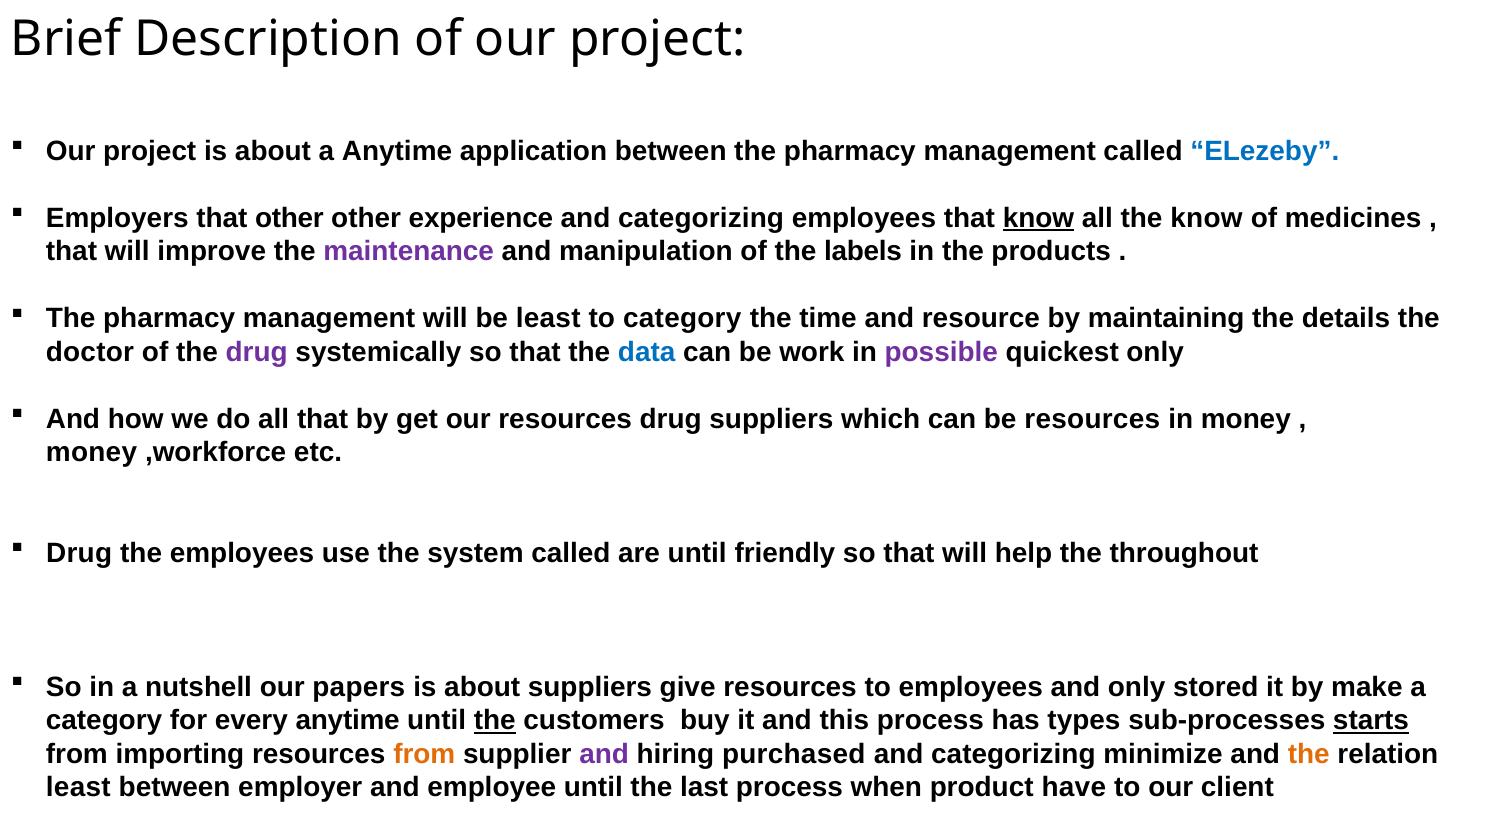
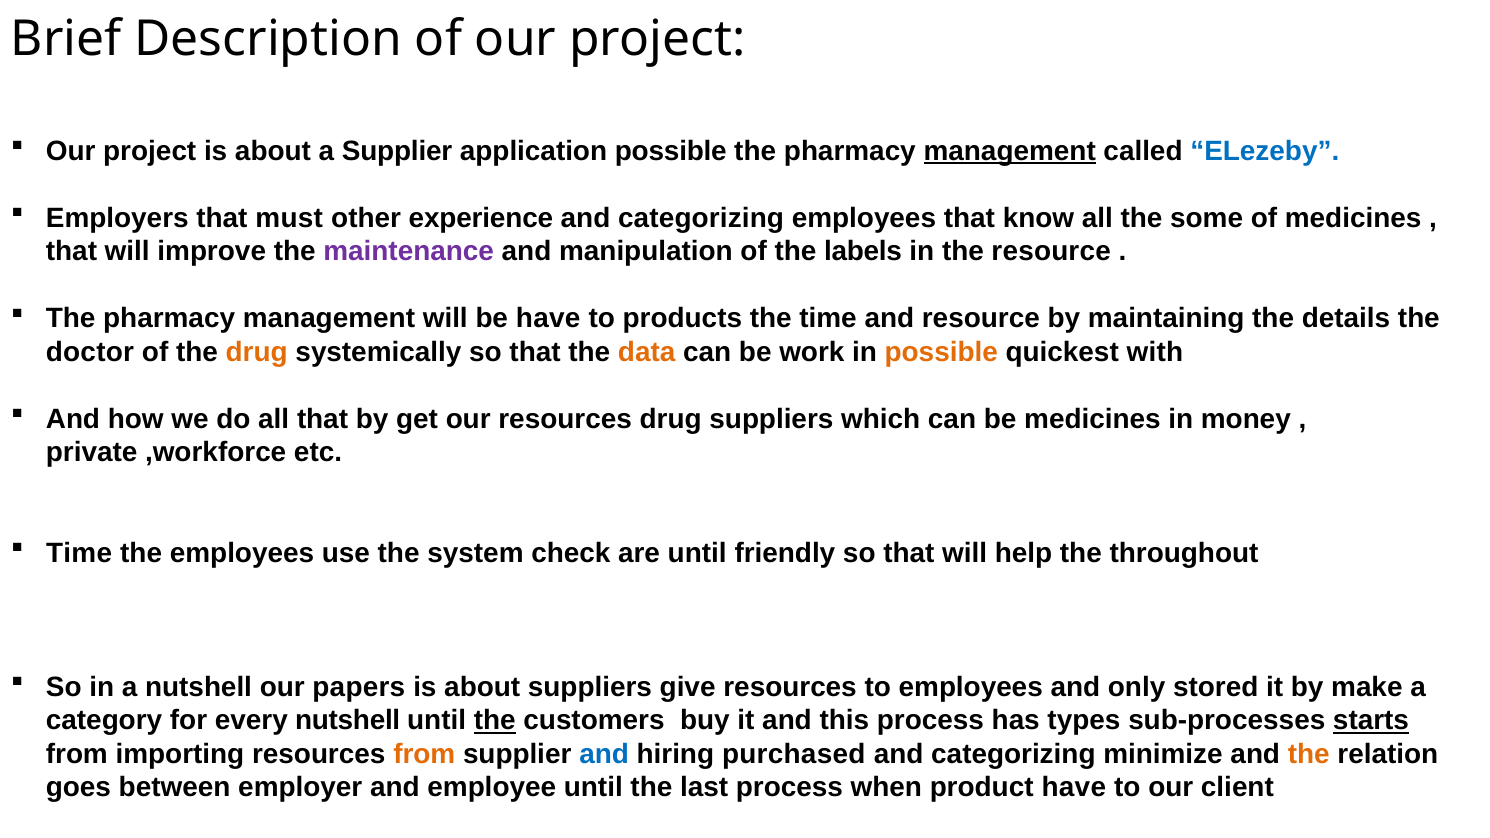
a Anytime: Anytime -> Supplier (397, 151)
application between: between -> possible (671, 151)
management underline: none -> present (1010, 151)
that other: other -> must (289, 218)
know underline: present -> none (1038, 218)
the know: know -> some (1207, 218)
the products: products -> resource (1051, 251)
be least: least -> have (548, 319)
to category: category -> products (682, 319)
drug colour: purple -> orange (257, 352)
data colour: blue -> orange (647, 352)
possible colour: purple -> orange (941, 352)
quickest only: only -> with (1155, 352)
be resources: resources -> medicines (1092, 419)
money: money -> private (92, 453)
Drug: Drug -> Time (79, 553)
system called: called -> check (571, 553)
every anytime: anytime -> nutshell (348, 721)
and colour: purple -> blue (604, 754)
least: least -> goes (78, 788)
